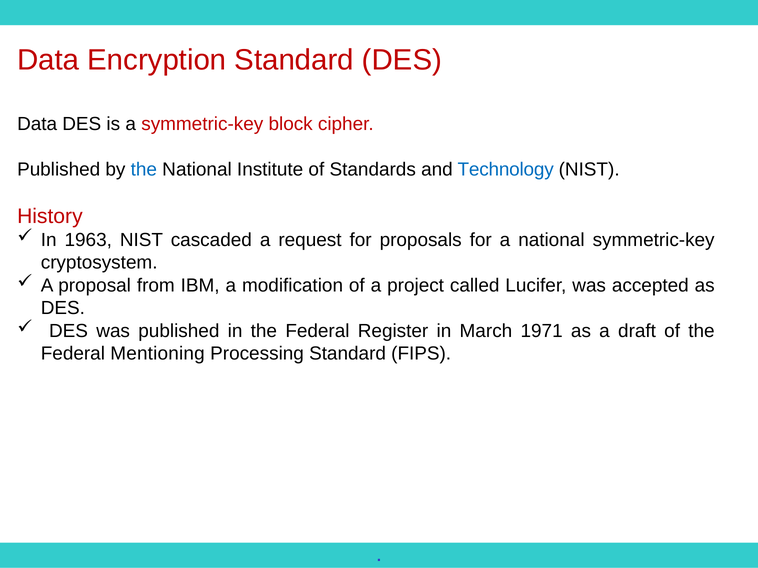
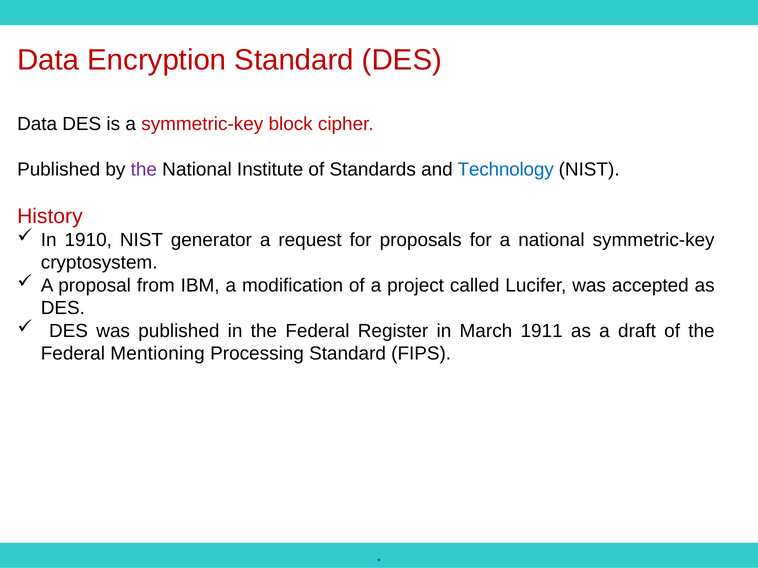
the colour: blue -> purple (144, 169)
1963: 1963 -> 1910 (88, 240)
cascaded: cascaded -> generator (211, 240)
1971: 1971 -> 1911 (542, 331)
